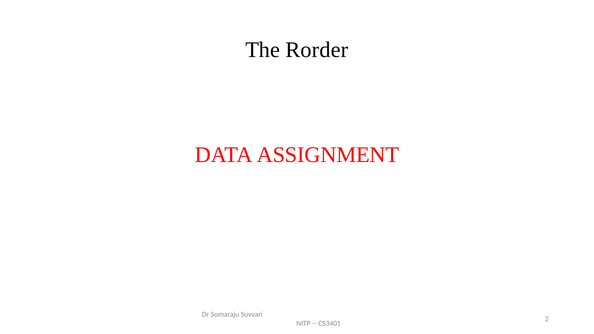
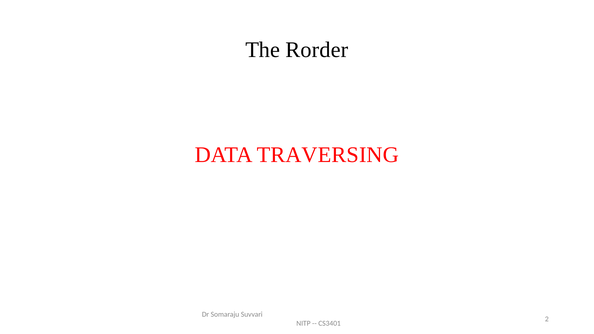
ASSIGNMENT: ASSIGNMENT -> TRAVERSING (328, 155)
